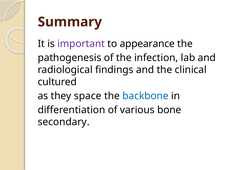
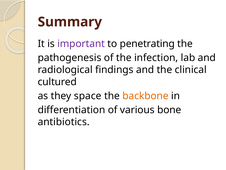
appearance: appearance -> penetrating (147, 44)
backbone colour: blue -> orange (145, 96)
secondary: secondary -> antibiotics (64, 122)
